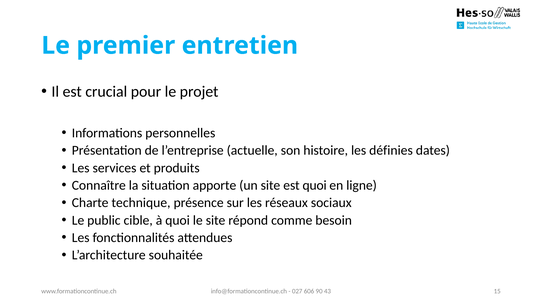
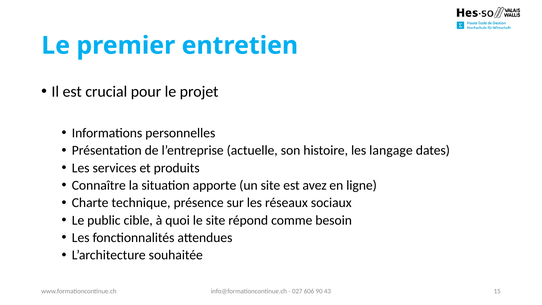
définies: définies -> langage (391, 150)
est quoi: quoi -> avez (315, 185)
